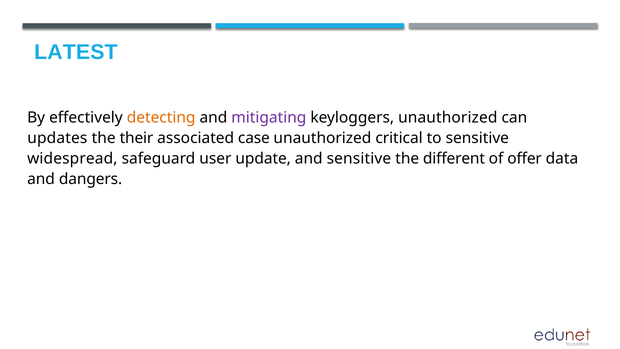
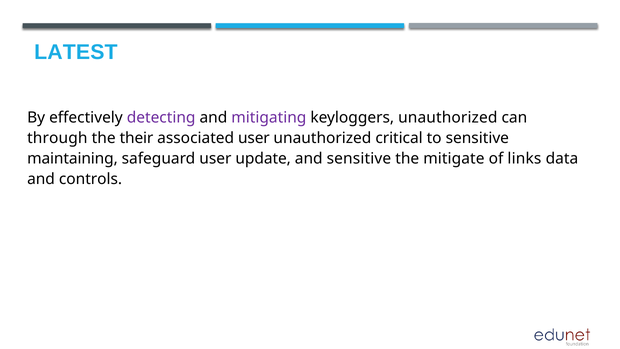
detecting colour: orange -> purple (161, 118)
updates: updates -> through (57, 138)
associated case: case -> user (254, 138)
widespread: widespread -> maintaining (72, 159)
different: different -> mitigate (454, 159)
offer: offer -> links (524, 159)
dangers: dangers -> controls (91, 179)
